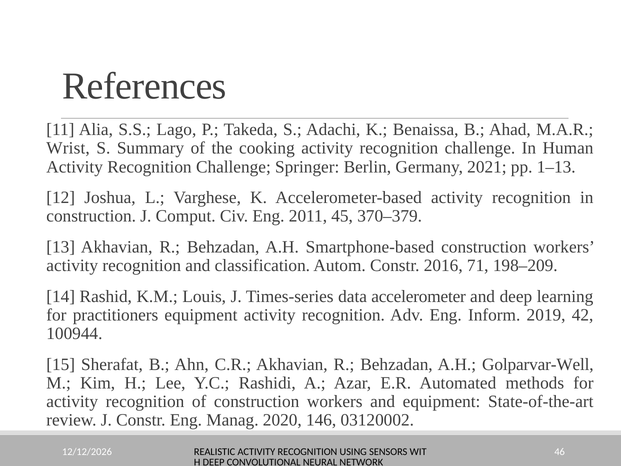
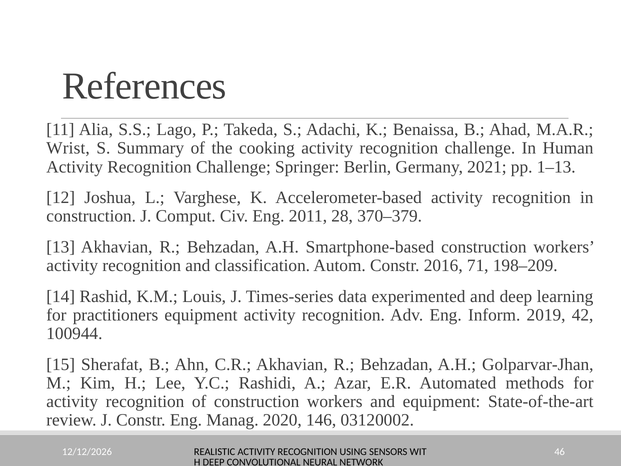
45: 45 -> 28 (342, 216)
accelerometer: accelerometer -> experimented (418, 296)
Golparvar-Well: Golparvar-Well -> Golparvar-Jhan (538, 364)
